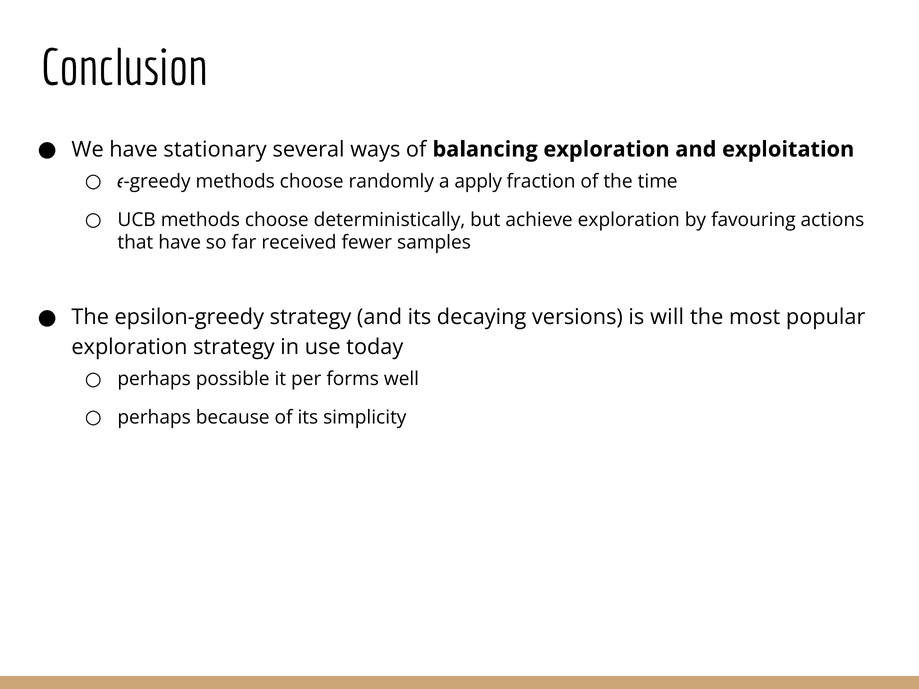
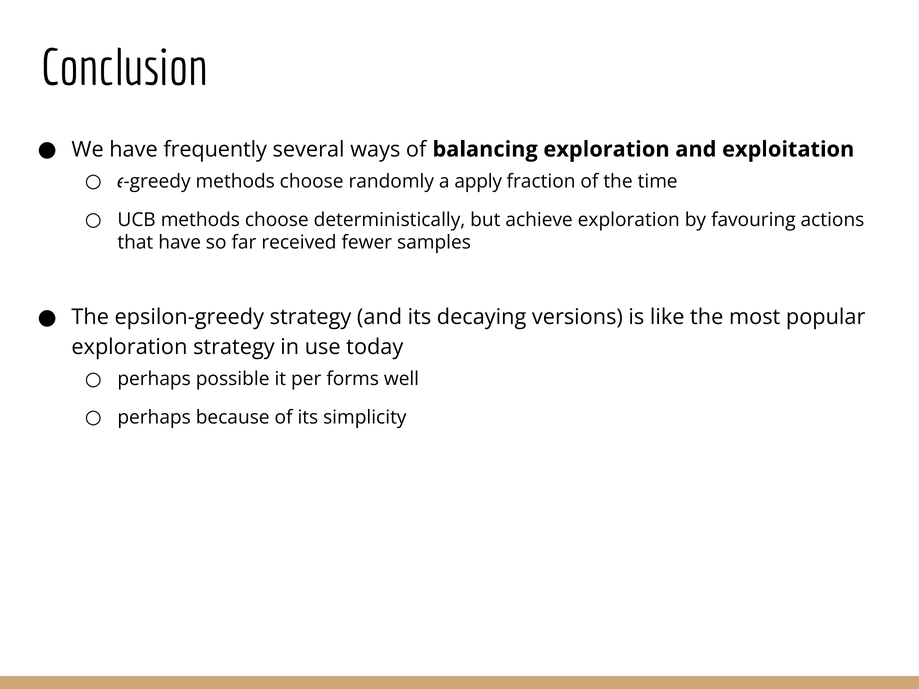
stationary: stationary -> frequently (215, 149)
will: will -> like (667, 317)
